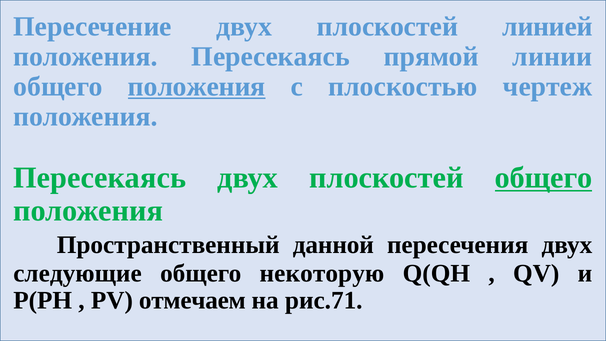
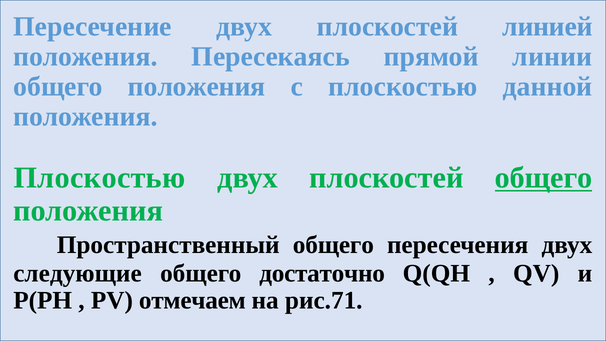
положения underline: present -> none (197, 86)
чертеж: чертеж -> данной (548, 86)
Пересекаясь: Пересекаясь -> Плоскостью (100, 178)
Пространственный данной: данной -> общего (333, 245)
некоторую: некоторую -> достаточно (322, 273)
